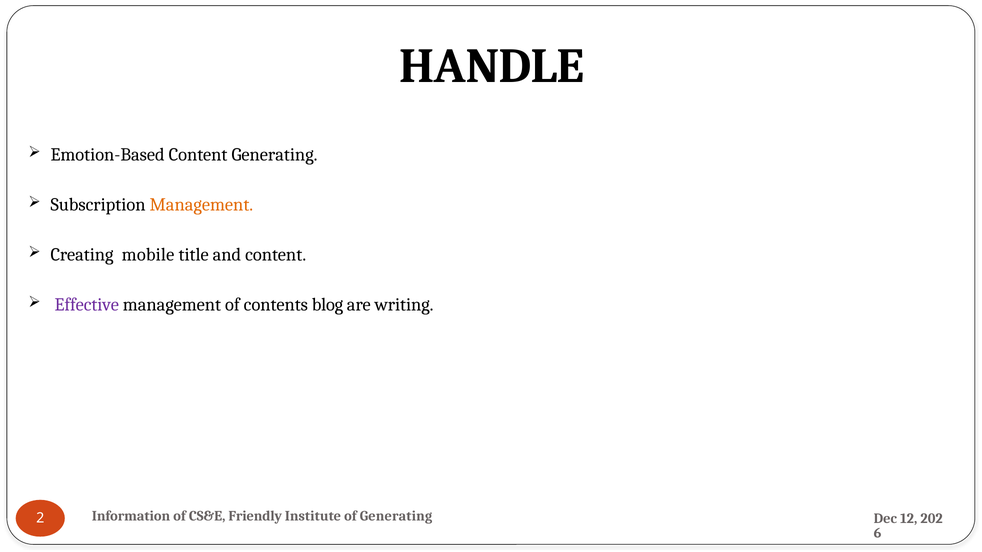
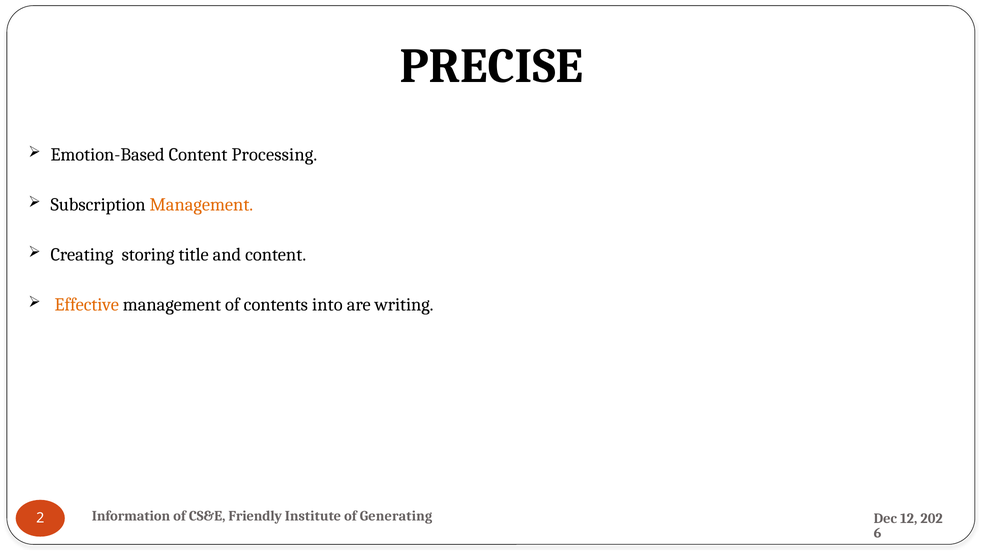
HANDLE: HANDLE -> PRECISE (491, 66)
Content Generating: Generating -> Processing (274, 155)
mobile: mobile -> storing (148, 255)
Effective colour: purple -> orange (87, 305)
blog: blog -> into (327, 305)
